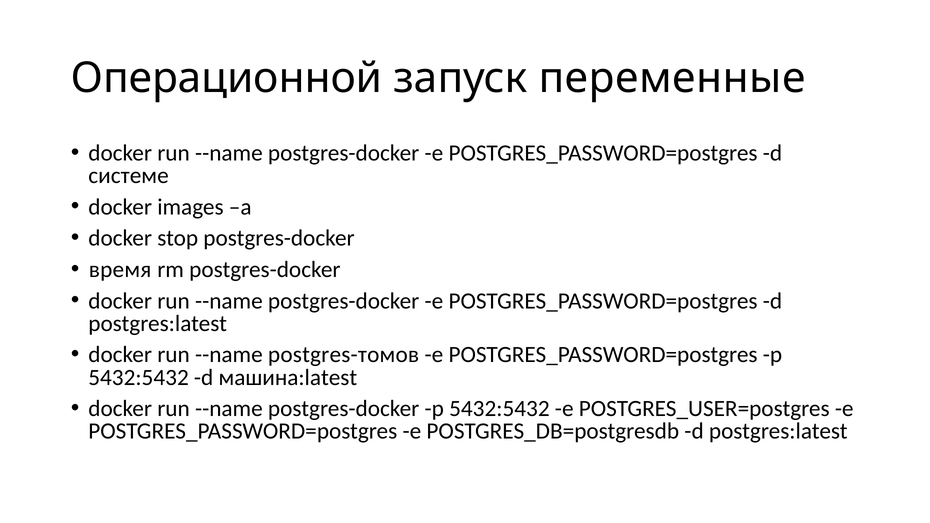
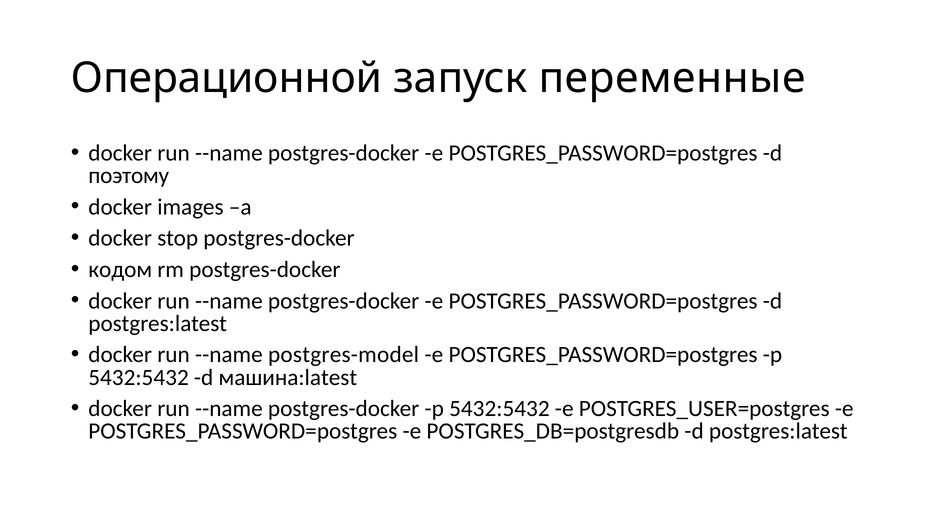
системе: системе -> поэтому (129, 176)
время: время -> кодом (120, 270)
postgres-томов: postgres-томов -> postgres-model (344, 355)
